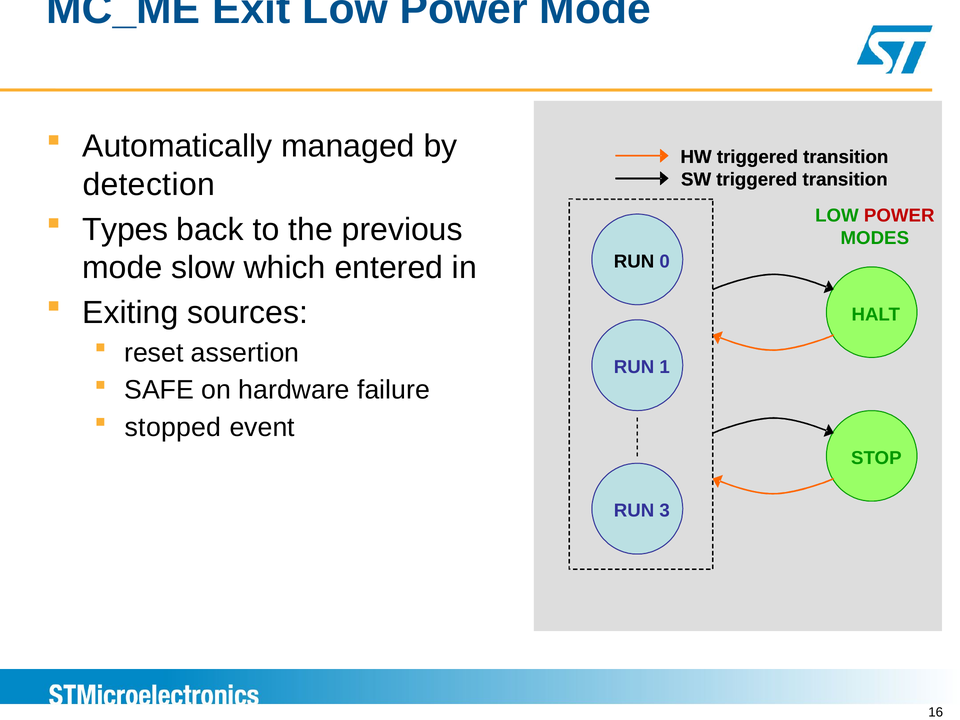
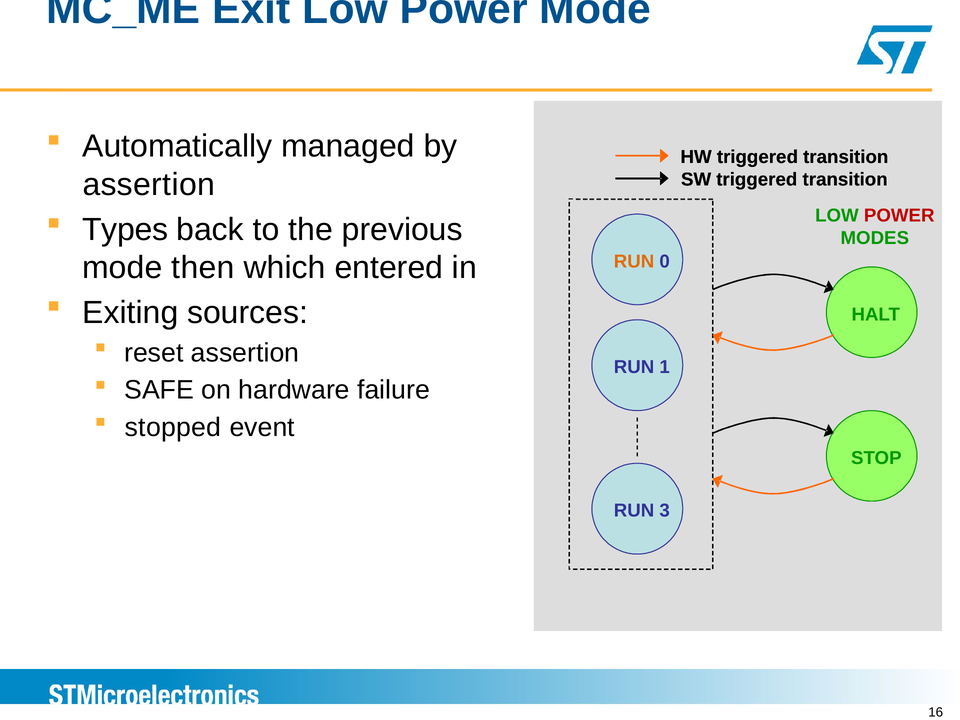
detection: detection -> assertion (149, 185)
RUN colour: black -> orange (634, 262)
slow: slow -> then (203, 268)
